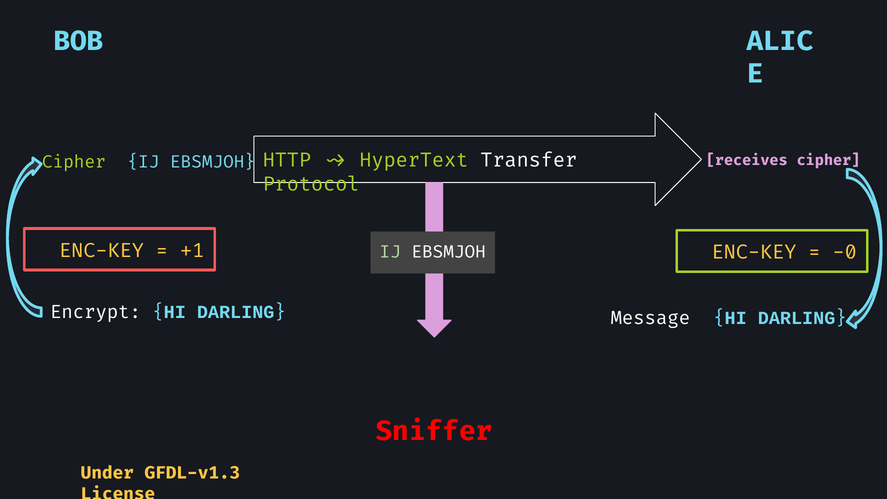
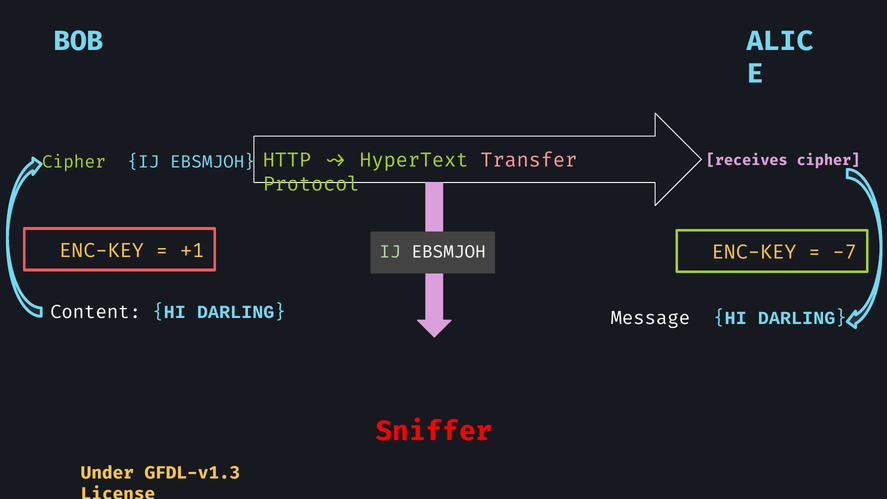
Transfer colour: white -> pink (529, 160)
-0: -0 -> -7 (845, 252)
Encrypt: Encrypt -> Content (96, 312)
